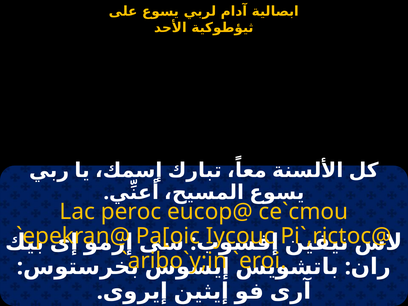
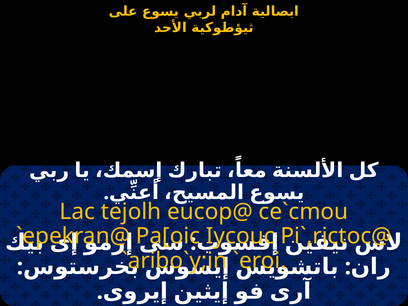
peroc: peroc -> tejolh (131, 212)
